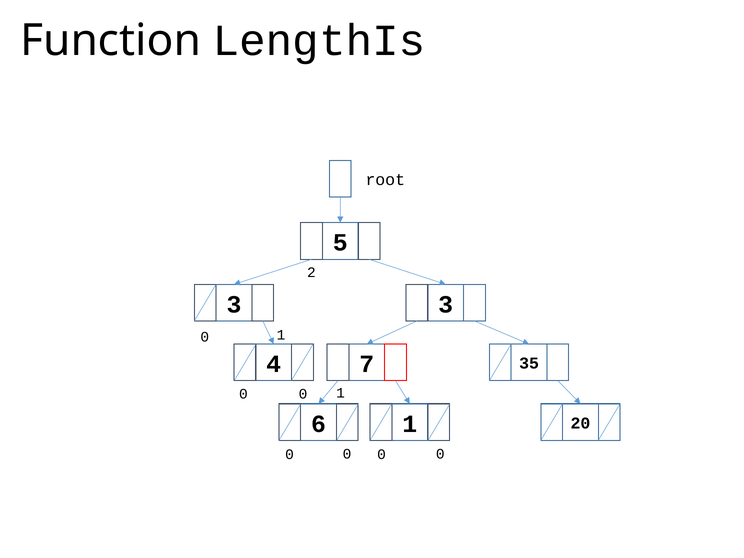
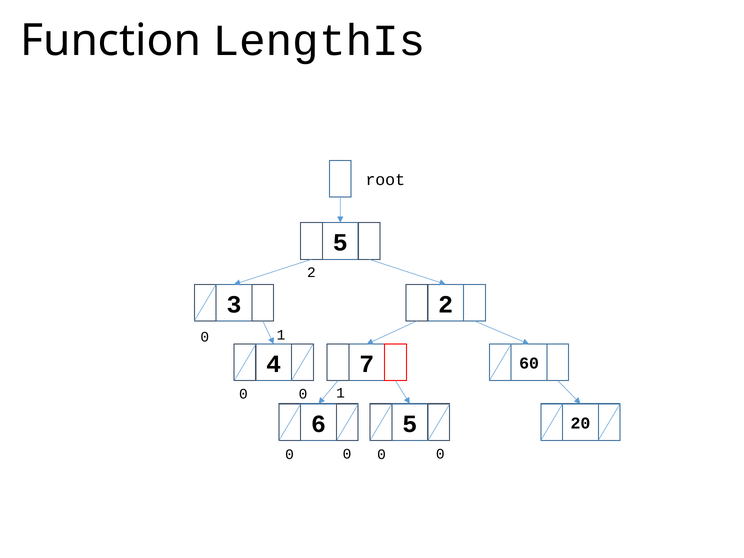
3 3: 3 -> 2 (446, 304)
35: 35 -> 60 (529, 364)
6 1: 1 -> 5 (410, 424)
